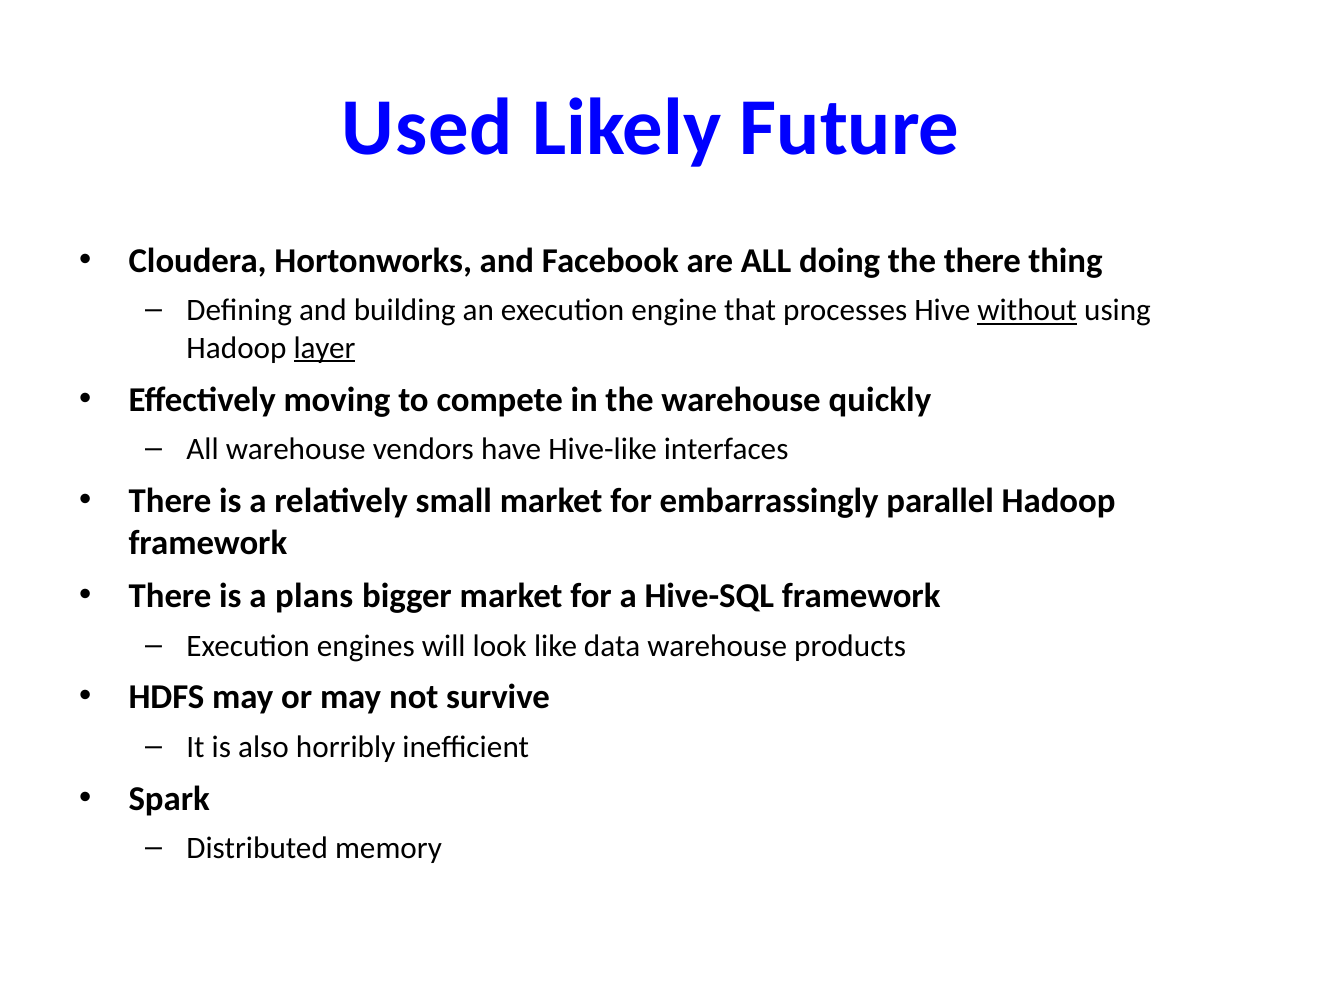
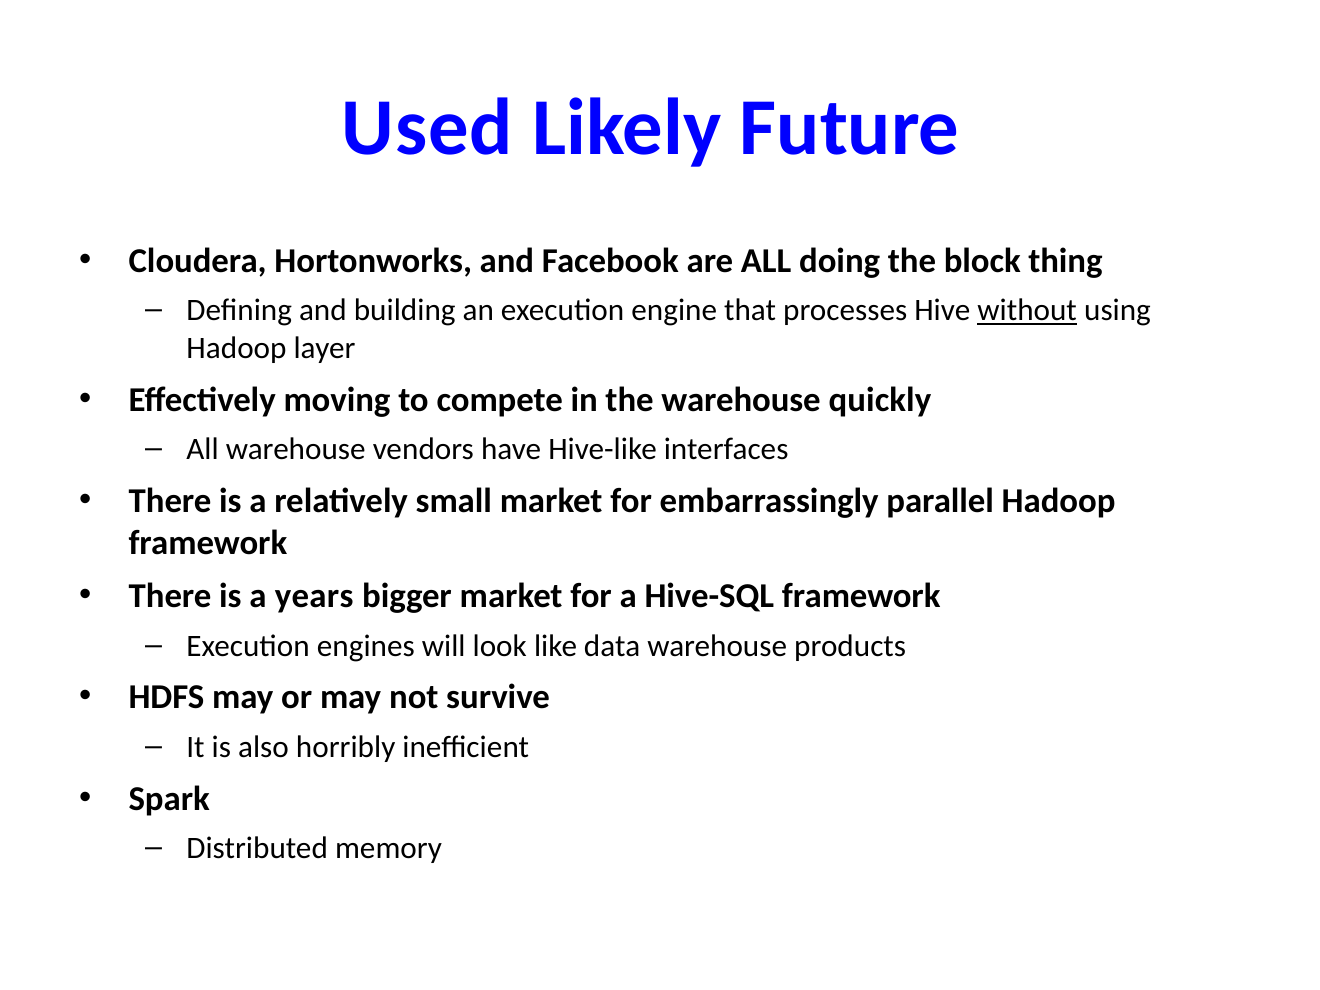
the there: there -> block (982, 261)
layer underline: present -> none (324, 348)
plans: plans -> years (314, 596)
